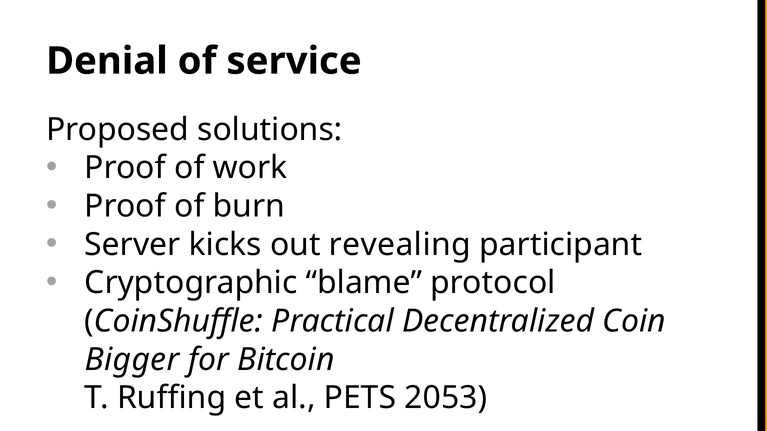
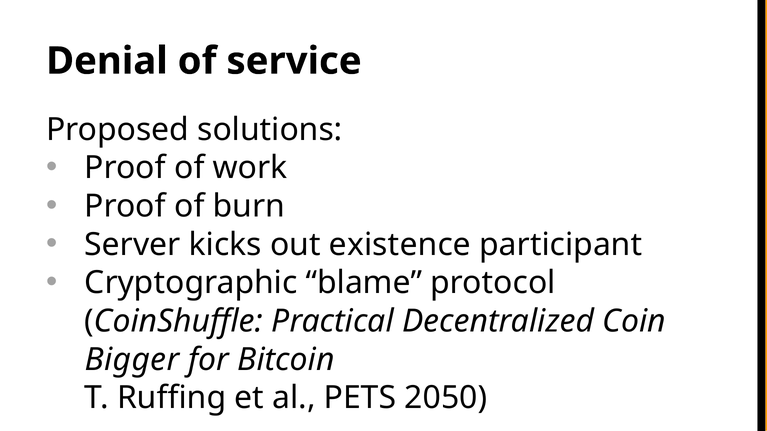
revealing: revealing -> existence (400, 245)
2053: 2053 -> 2050 (446, 398)
